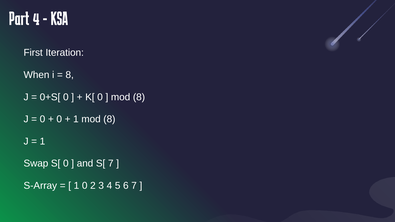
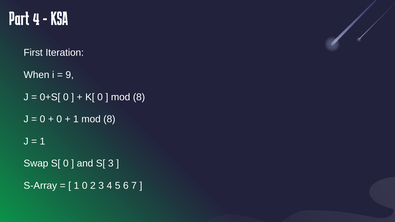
8: 8 -> 9 (70, 75)
S[ 7: 7 -> 3 (111, 164)
